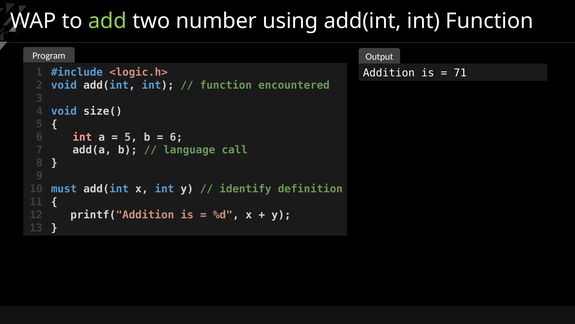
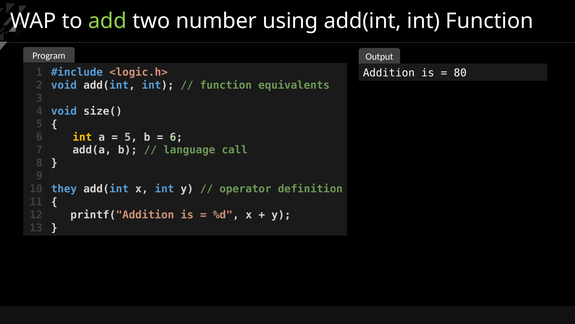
71: 71 -> 80 (460, 73)
encountered: encountered -> equivalents (294, 85)
int colour: pink -> yellow (82, 137)
must: must -> they (64, 189)
identify: identify -> operator (245, 189)
